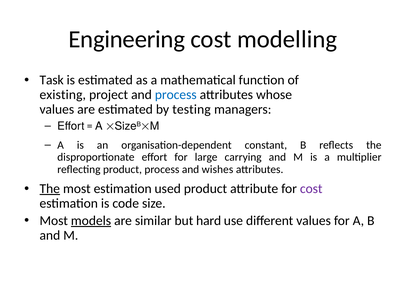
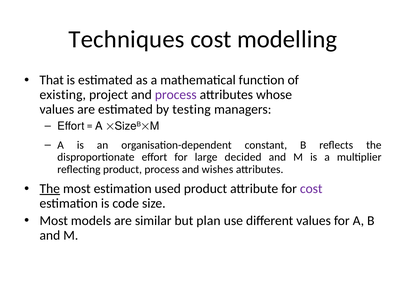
Engineering: Engineering -> Techniques (127, 39)
Task: Task -> That (52, 80)
process colour: blue -> purple (176, 95)
carrying: carrying -> decided (243, 157)
models underline: present -> none (91, 221)
hard: hard -> plan (208, 221)
